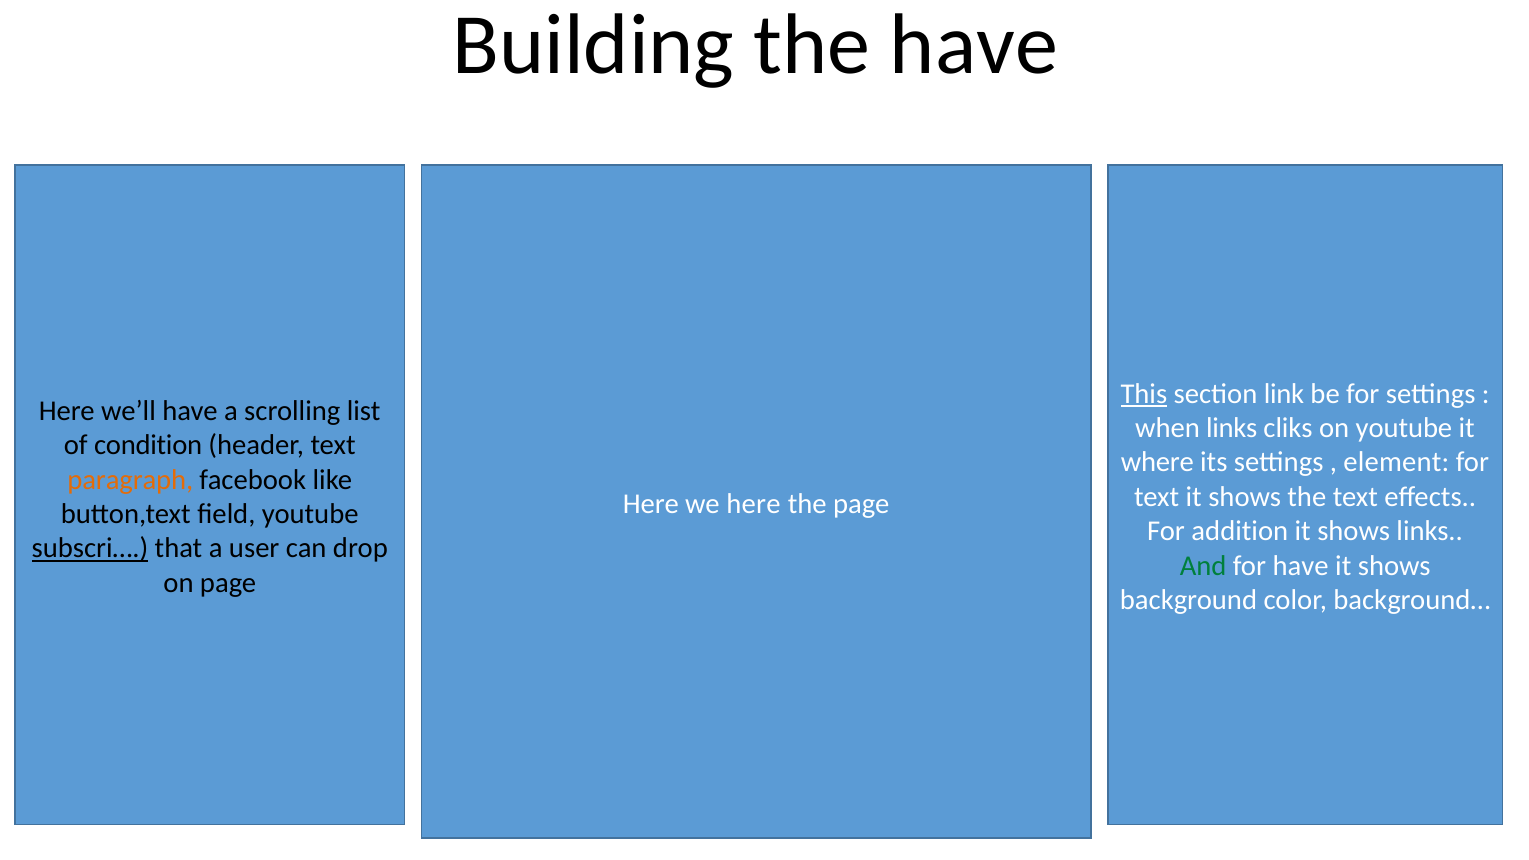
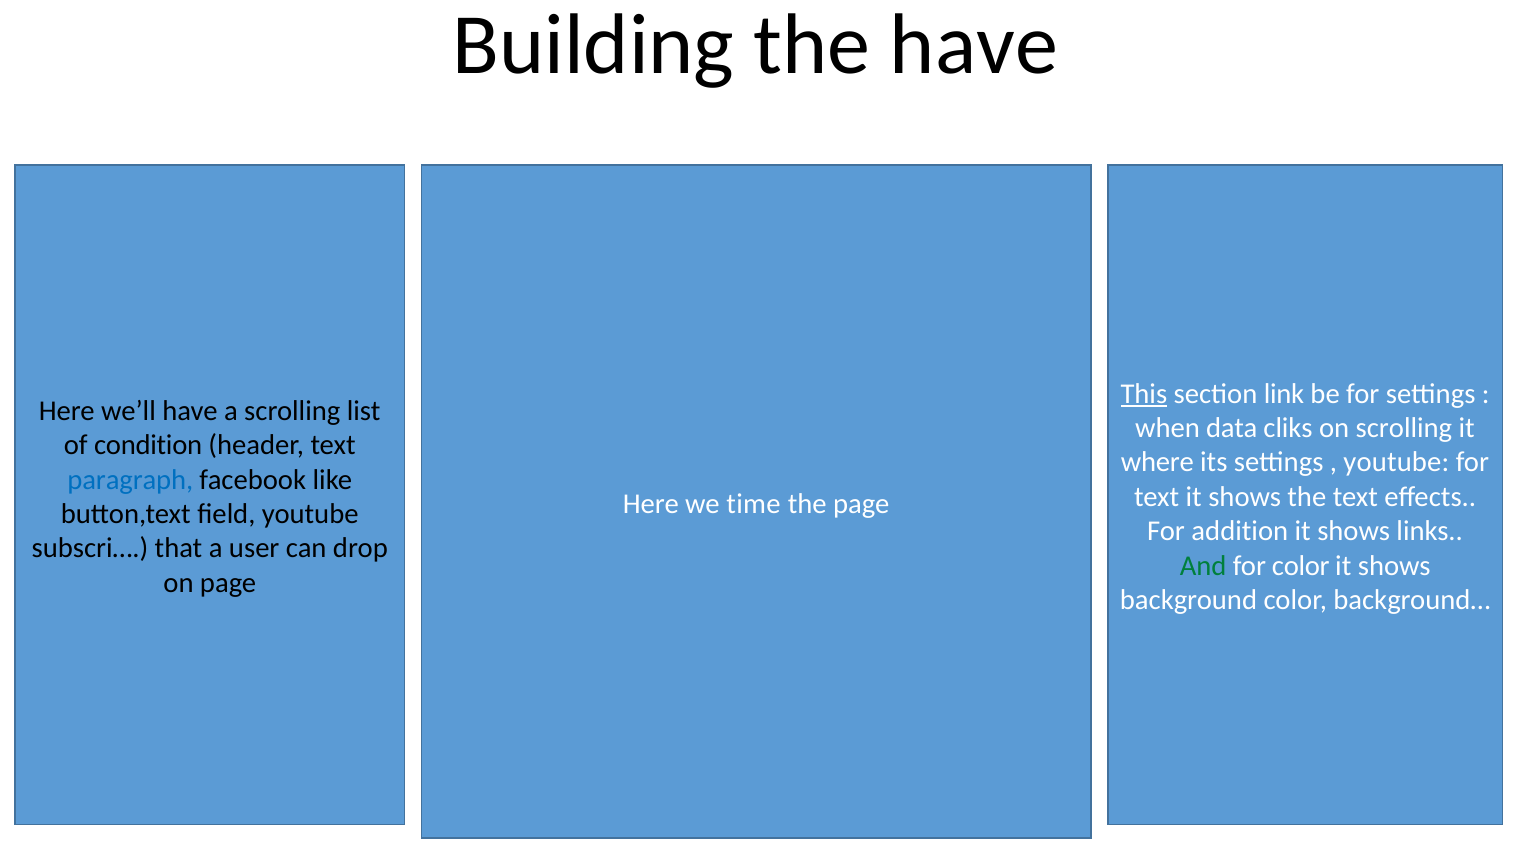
when links: links -> data (1232, 428)
on youtube: youtube -> scrolling (1404, 428)
element: element -> youtube (1396, 463)
paragraph colour: orange -> blue (130, 480)
we here: here -> time (754, 504)
subscri… underline: present -> none (90, 549)
for have: have -> color (1301, 566)
